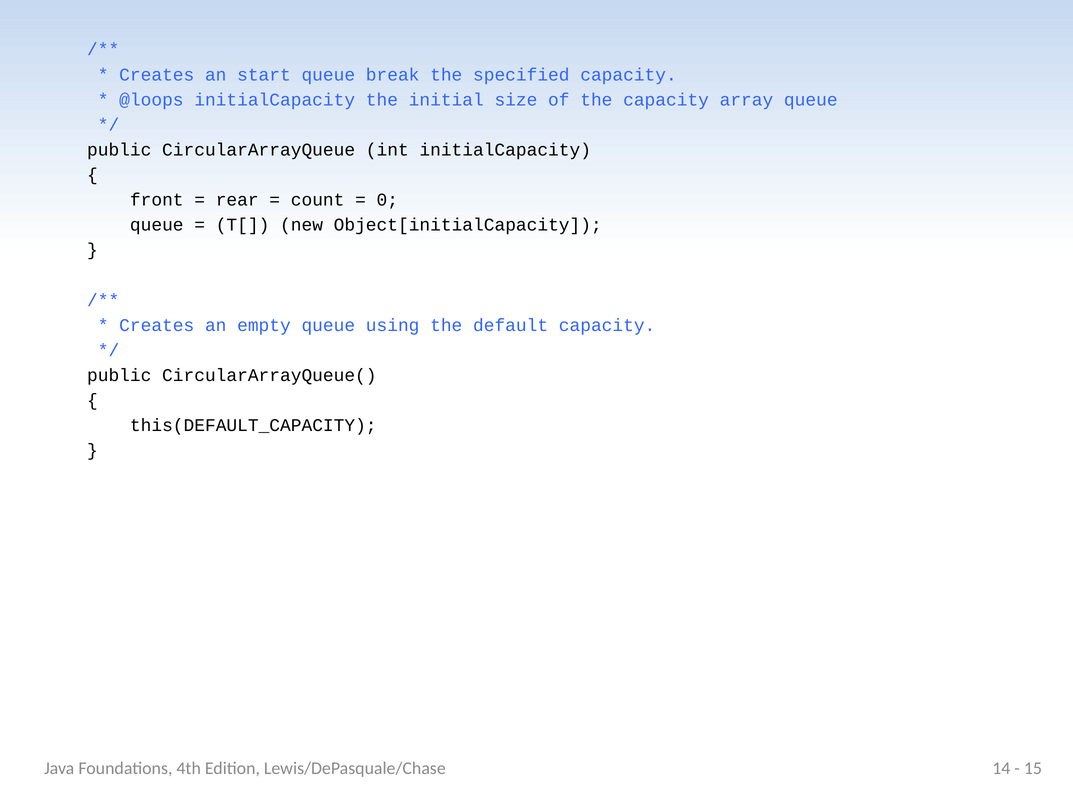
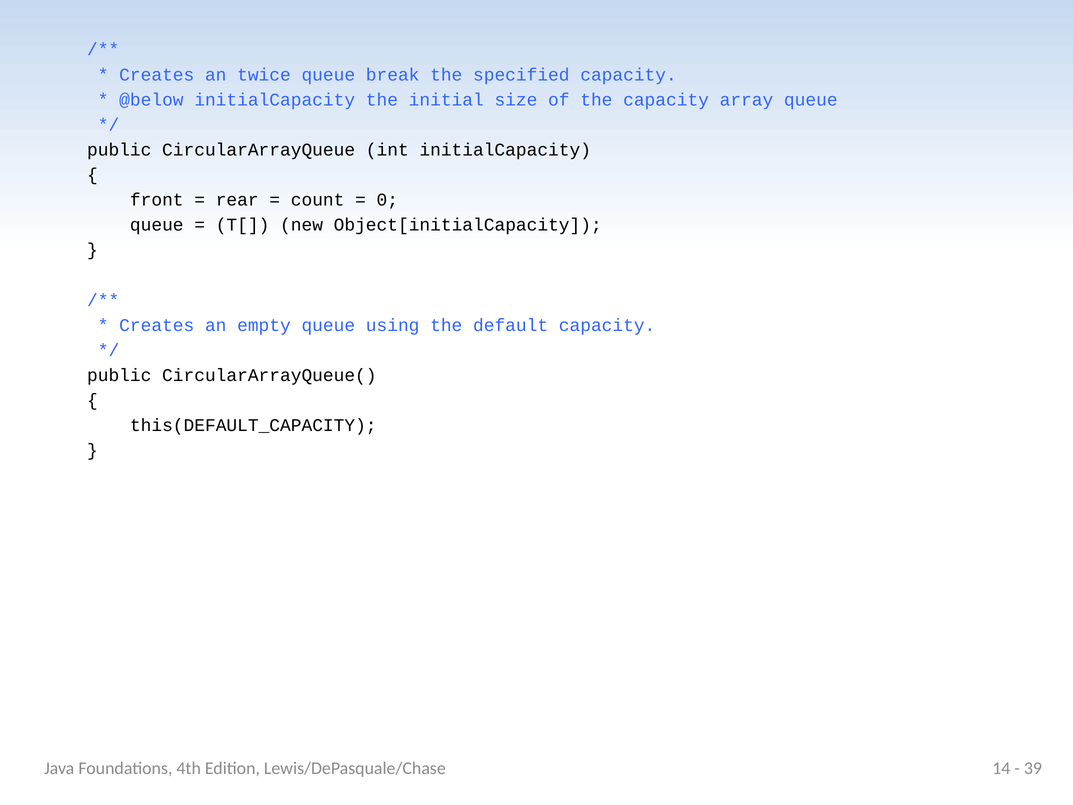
start: start -> twice (264, 75)
@loops: @loops -> @below (151, 100)
15: 15 -> 39 (1033, 768)
